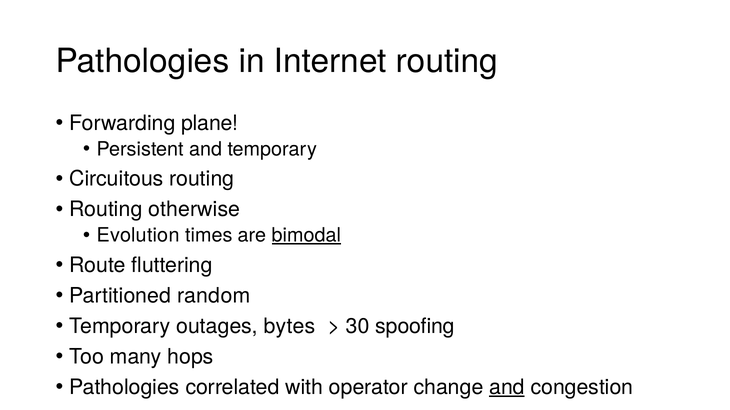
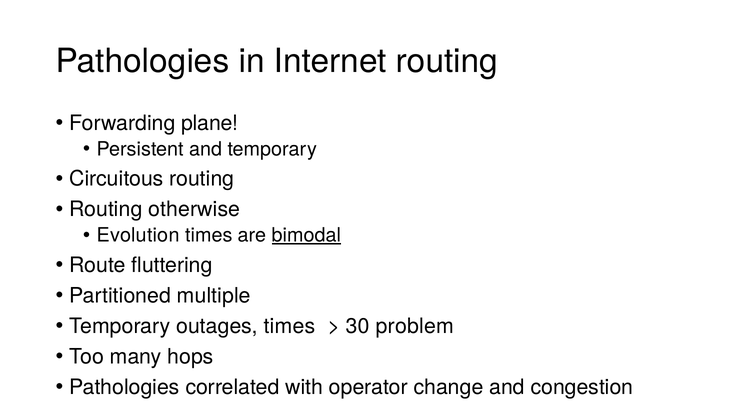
random: random -> multiple (214, 296)
outages bytes: bytes -> times (290, 327)
spoofing: spoofing -> problem (415, 327)
and underline: present -> none (507, 388)
